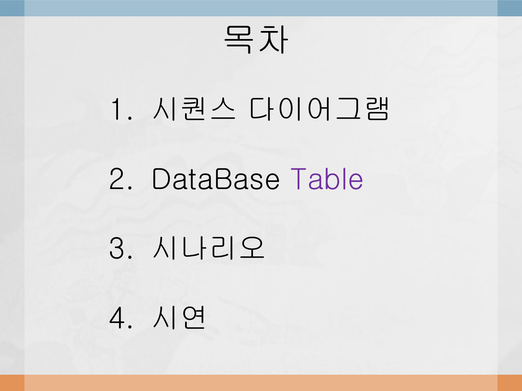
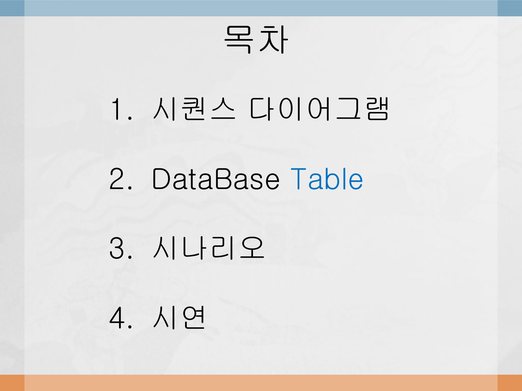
Table colour: purple -> blue (327, 180)
